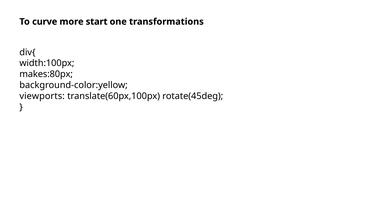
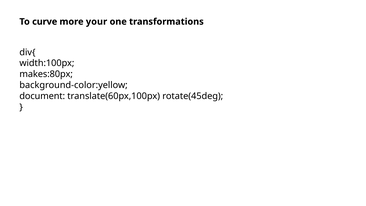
start: start -> your (97, 22)
viewports: viewports -> document (42, 96)
